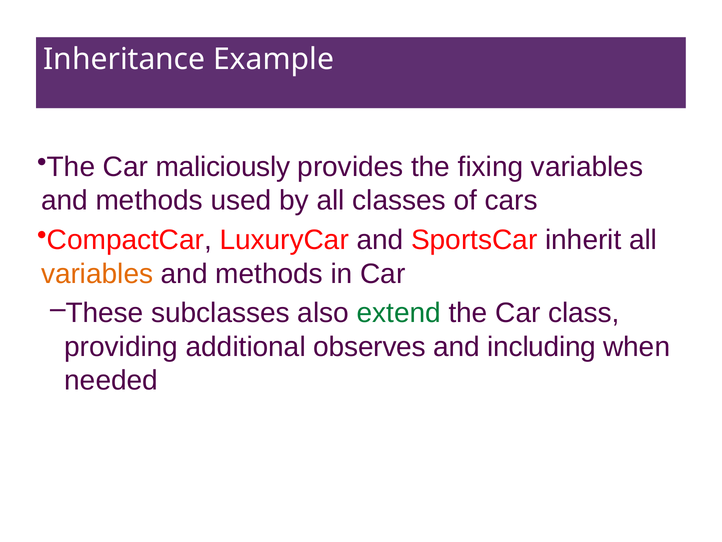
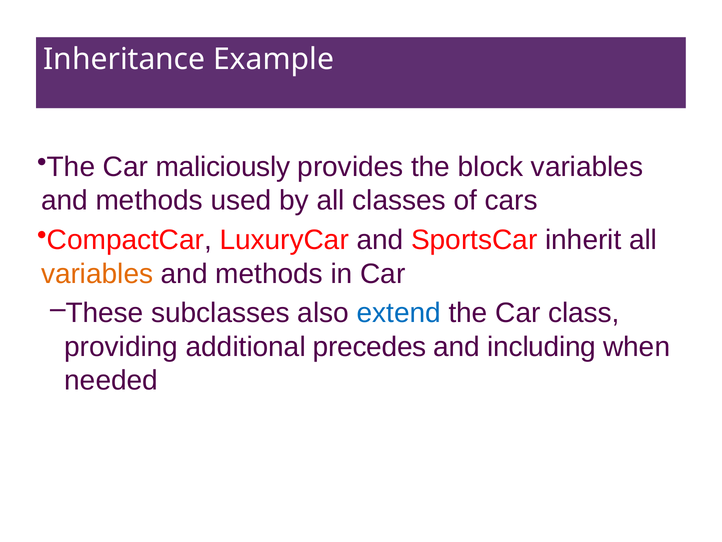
fixing: fixing -> block (491, 167)
extend colour: green -> blue (399, 313)
observes: observes -> precedes (370, 347)
